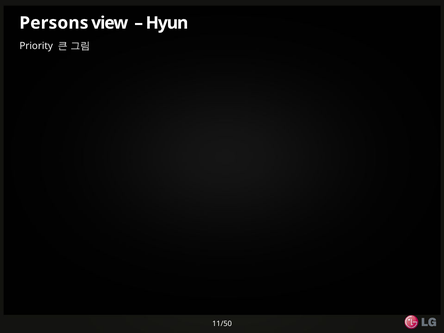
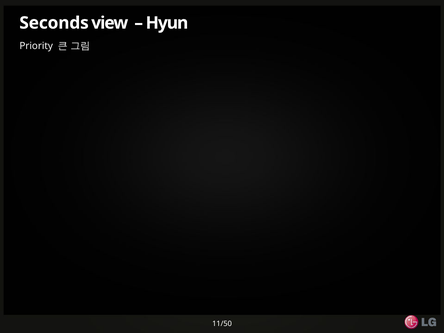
Persons: Persons -> Seconds (54, 23)
